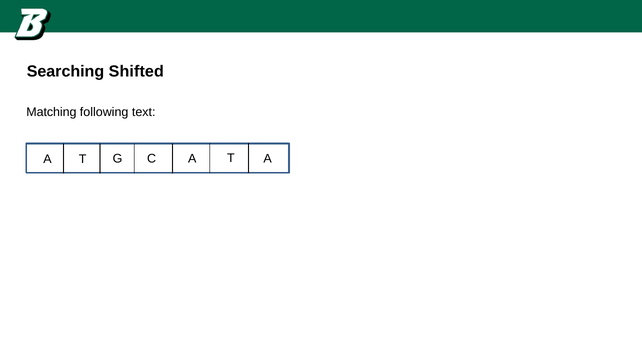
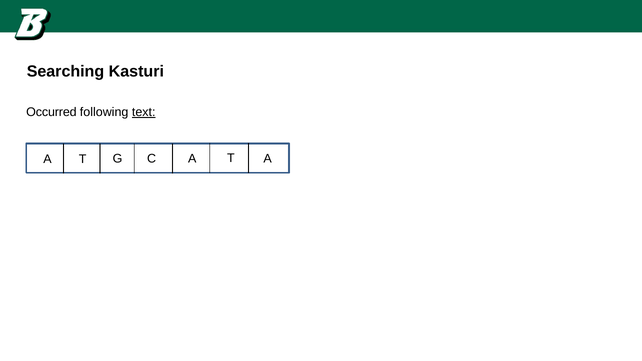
Shifted: Shifted -> Kasturi (136, 71)
Matching: Matching -> Occurred (51, 112)
text underline: none -> present (144, 112)
